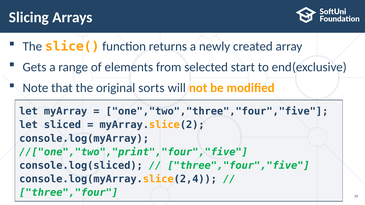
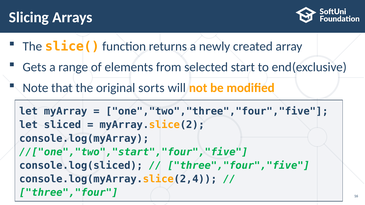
//["one","two","print","four","five: //["one","two","print","four","five -> //["one","two","start","four","five (134, 152)
